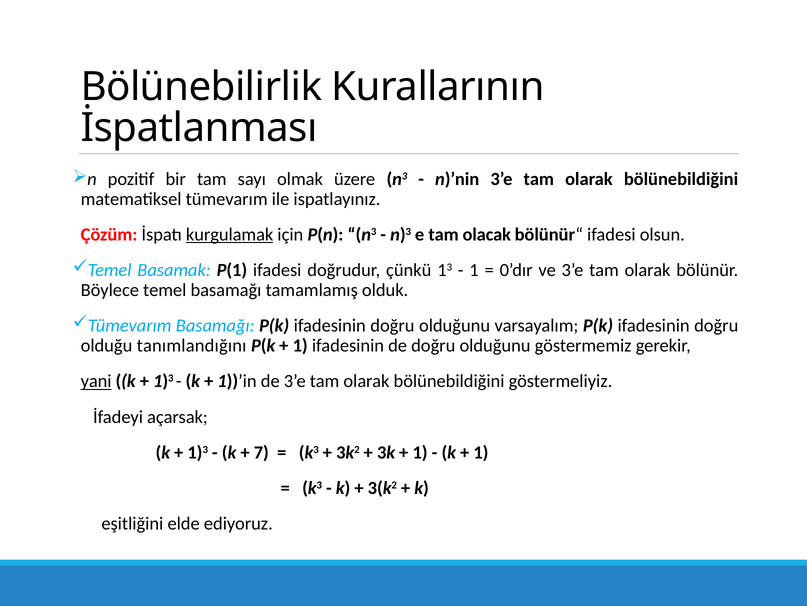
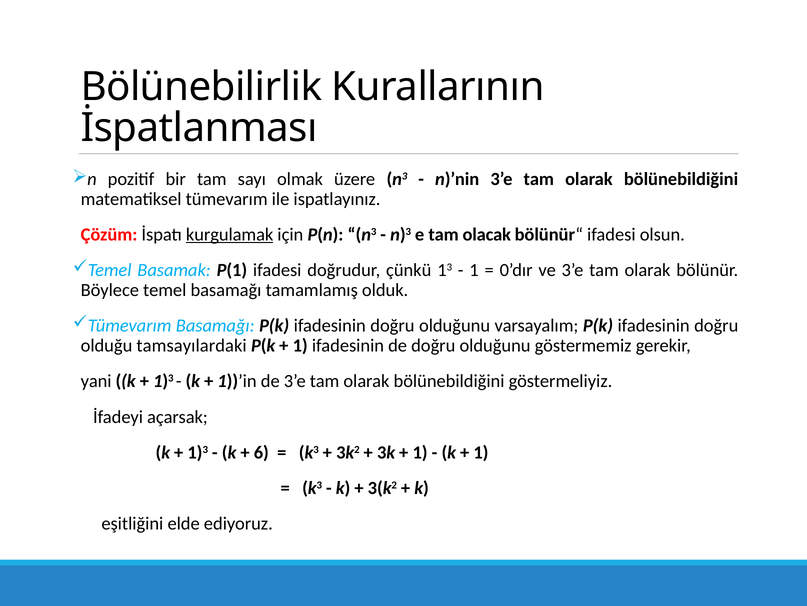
tanımlandığını: tanımlandığını -> tamsayılardaki (192, 345)
yani underline: present -> none (96, 381)
7: 7 -> 6 (261, 452)
